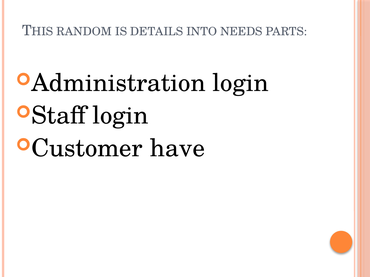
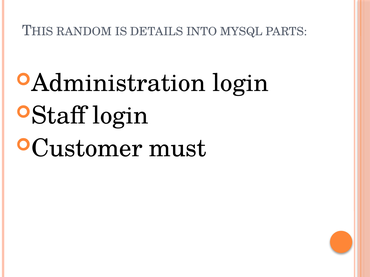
NEEDS: NEEDS -> MYSQL (241, 32)
have: have -> must (178, 148)
